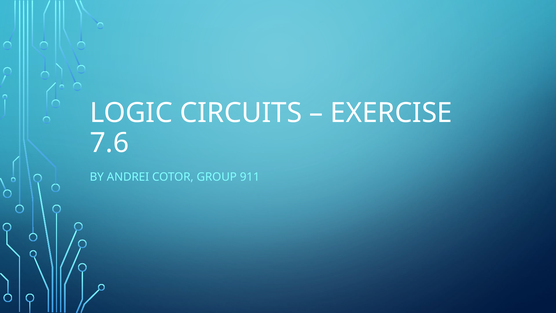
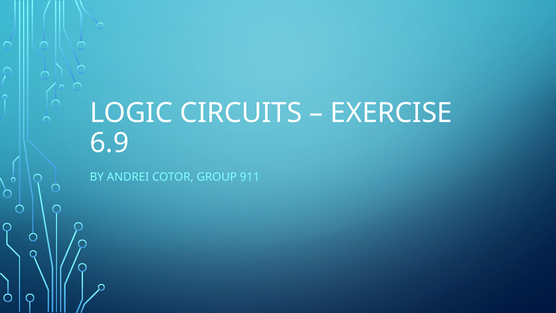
7.6: 7.6 -> 6.9 (109, 143)
